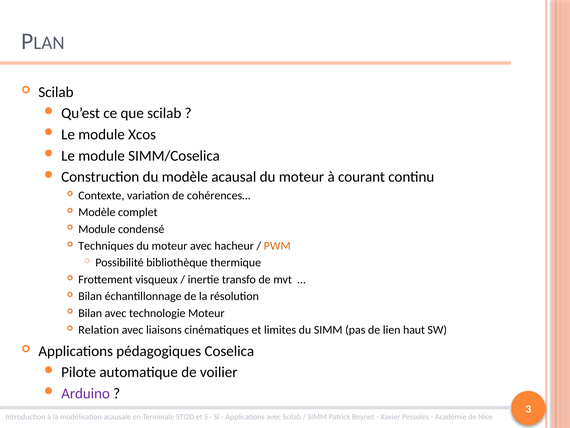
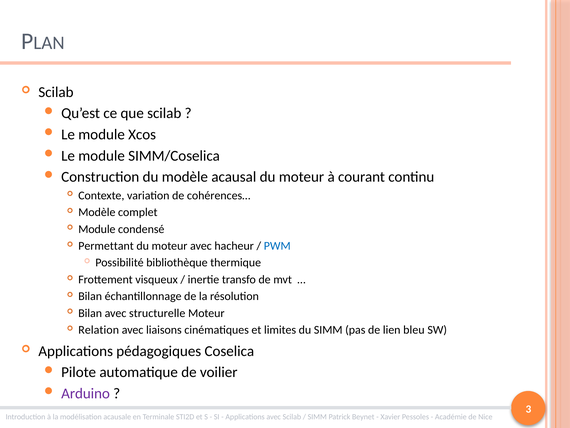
Techniques: Techniques -> Permettant (106, 246)
PWM colour: orange -> blue (277, 246)
technologie: technologie -> structurelle (157, 313)
haut: haut -> bleu (414, 330)
